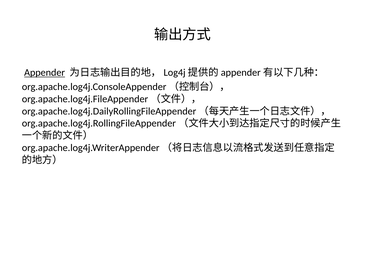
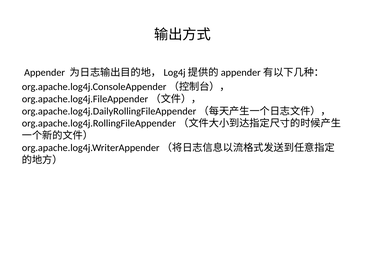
Appender underline: present -> none (45, 73)
